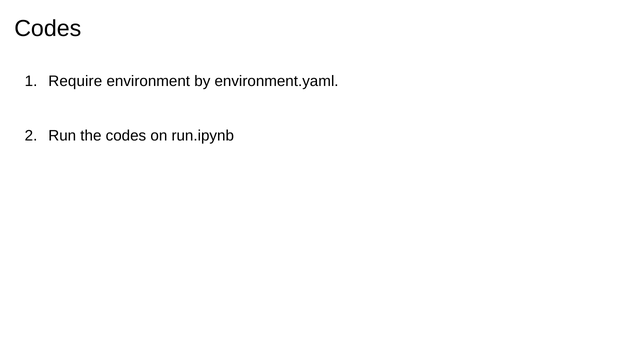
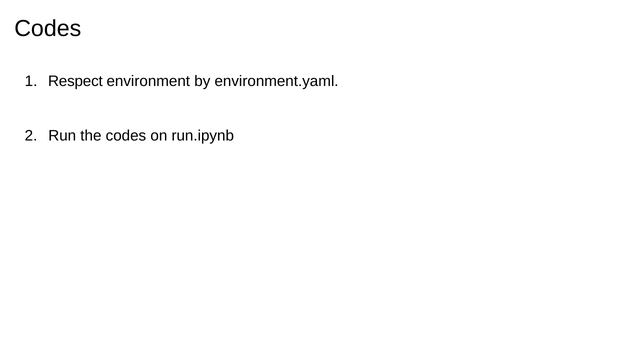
Require: Require -> Respect (75, 81)
